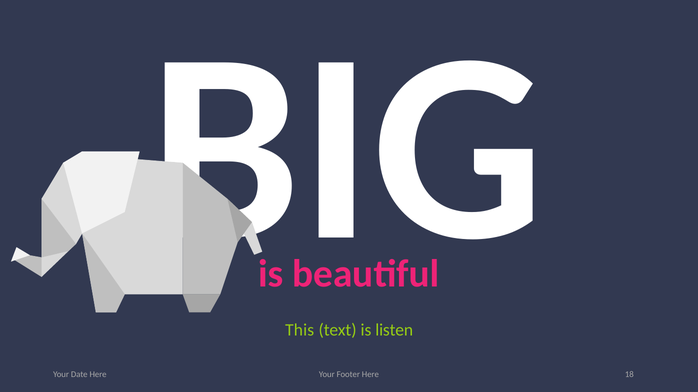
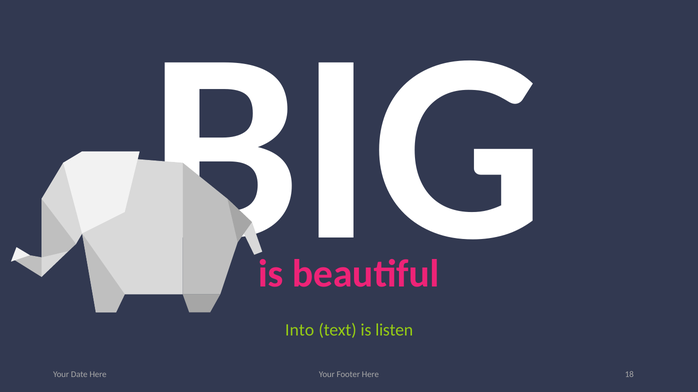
This: This -> Into (300, 331)
